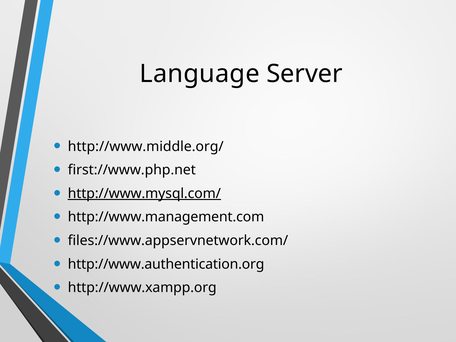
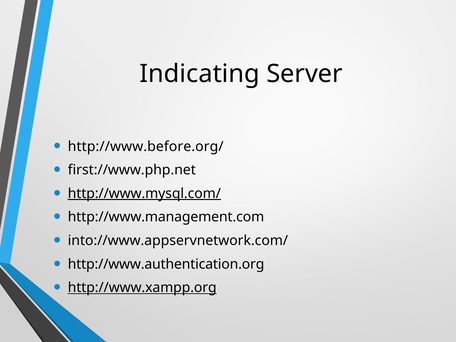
Language: Language -> Indicating (200, 74)
http://www.middle.org/: http://www.middle.org/ -> http://www.before.org/ (146, 146)
files://www.appservnetwork.com/: files://www.appservnetwork.com/ -> into://www.appservnetwork.com/ (178, 241)
http://www.xampp.org underline: none -> present (142, 288)
